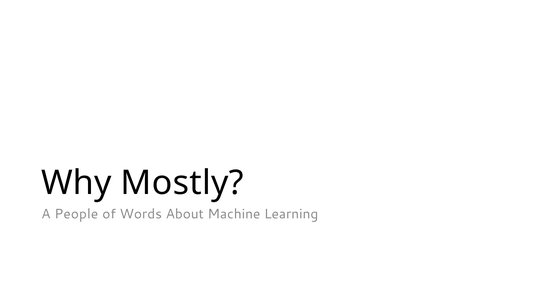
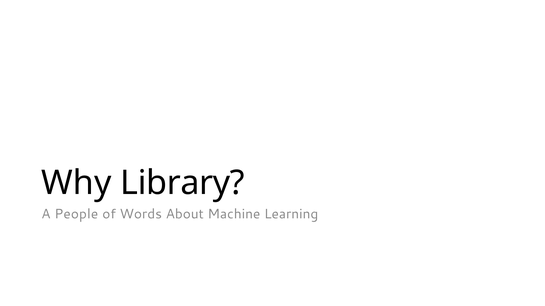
Mostly: Mostly -> Library (182, 183)
